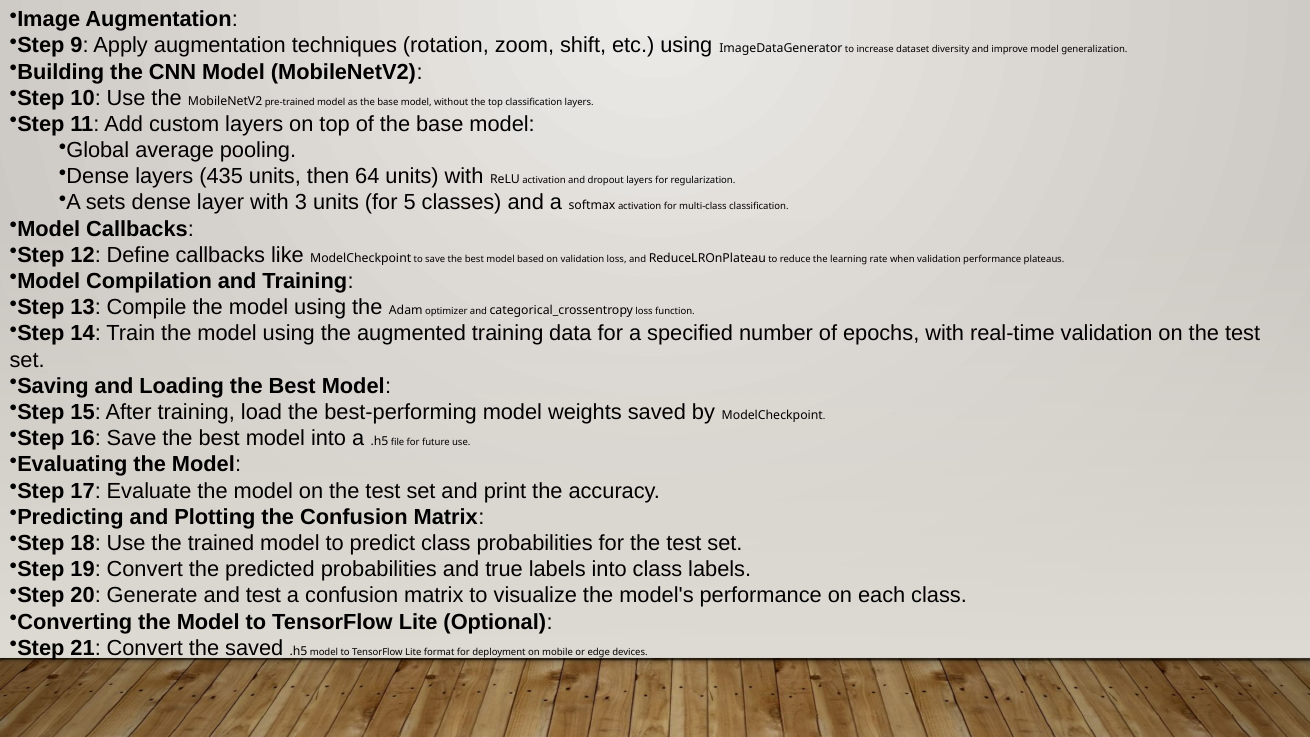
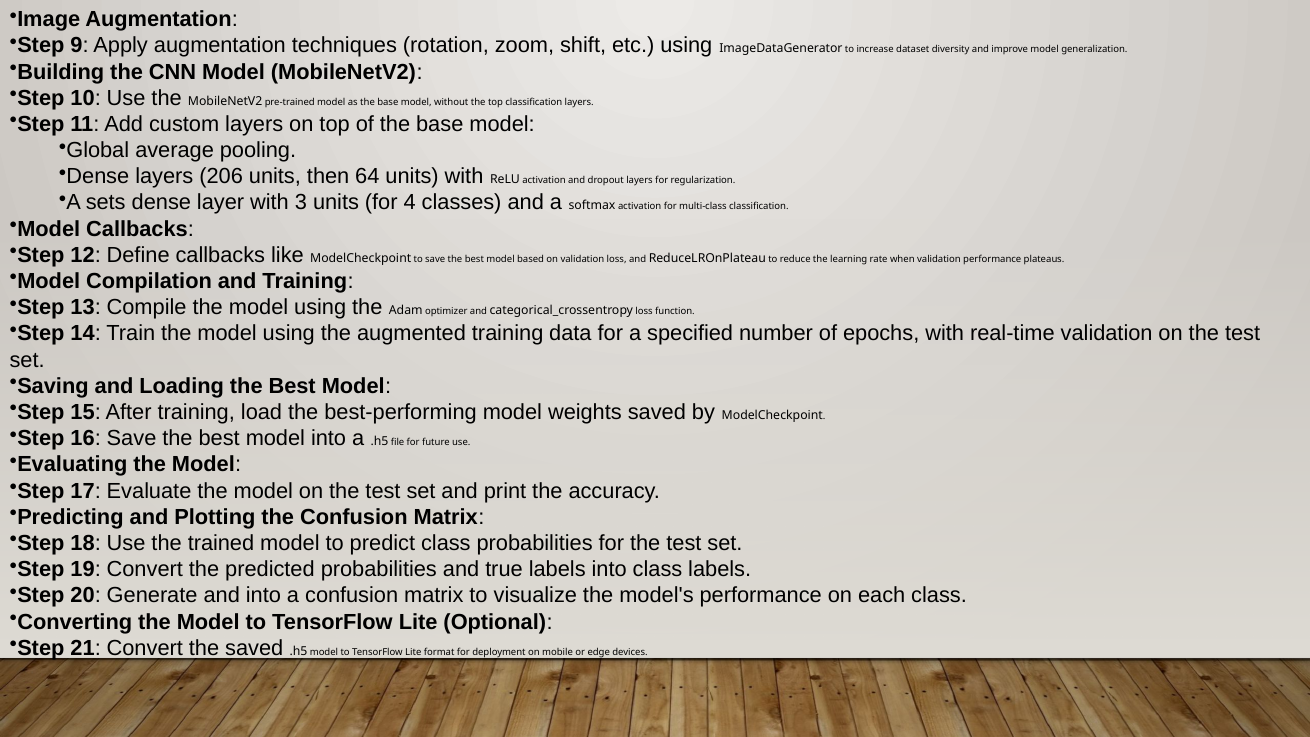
435: 435 -> 206 (221, 177)
5: 5 -> 4 (410, 203)
and test: test -> into (263, 596)
